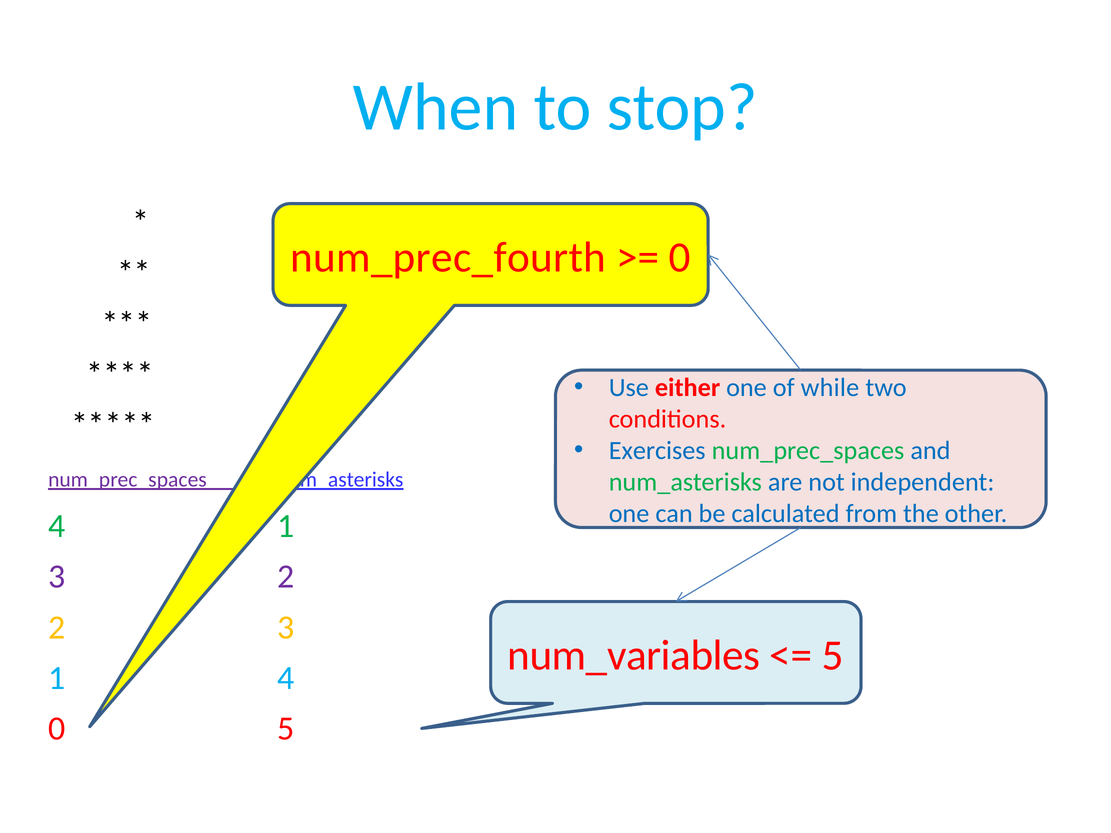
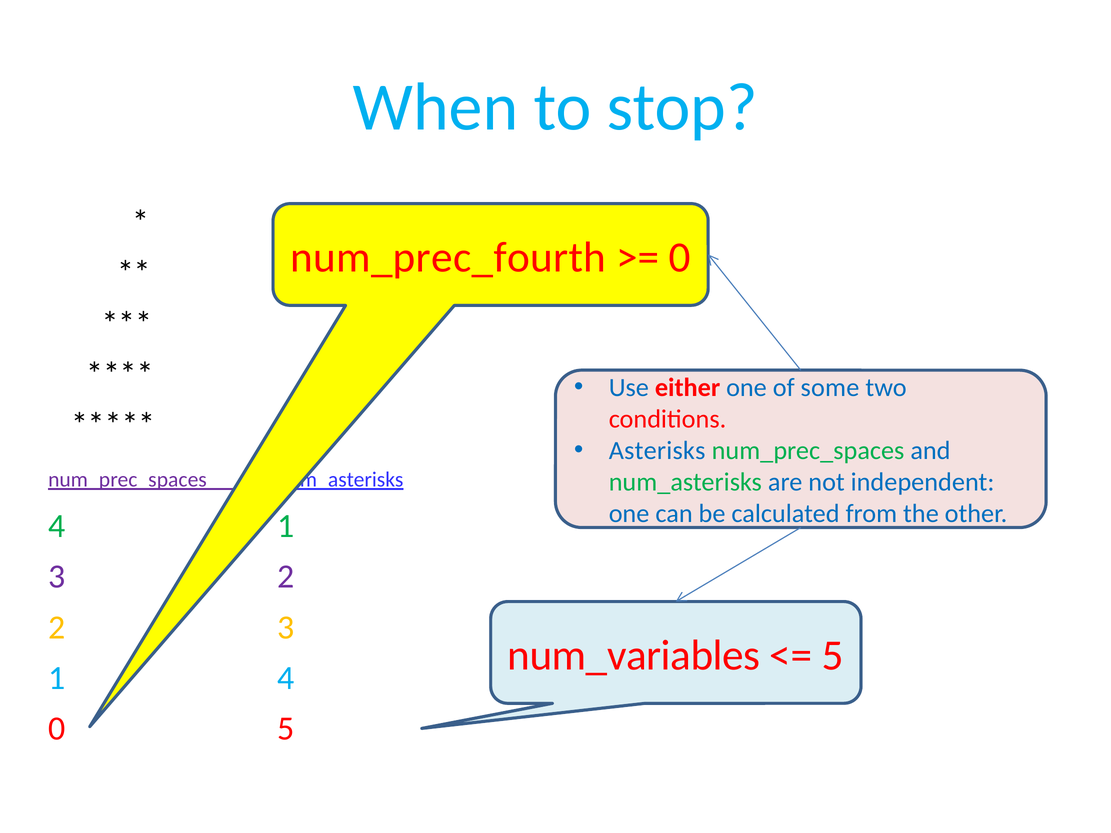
while: while -> some (830, 388)
Exercises: Exercises -> Asterisks (657, 451)
